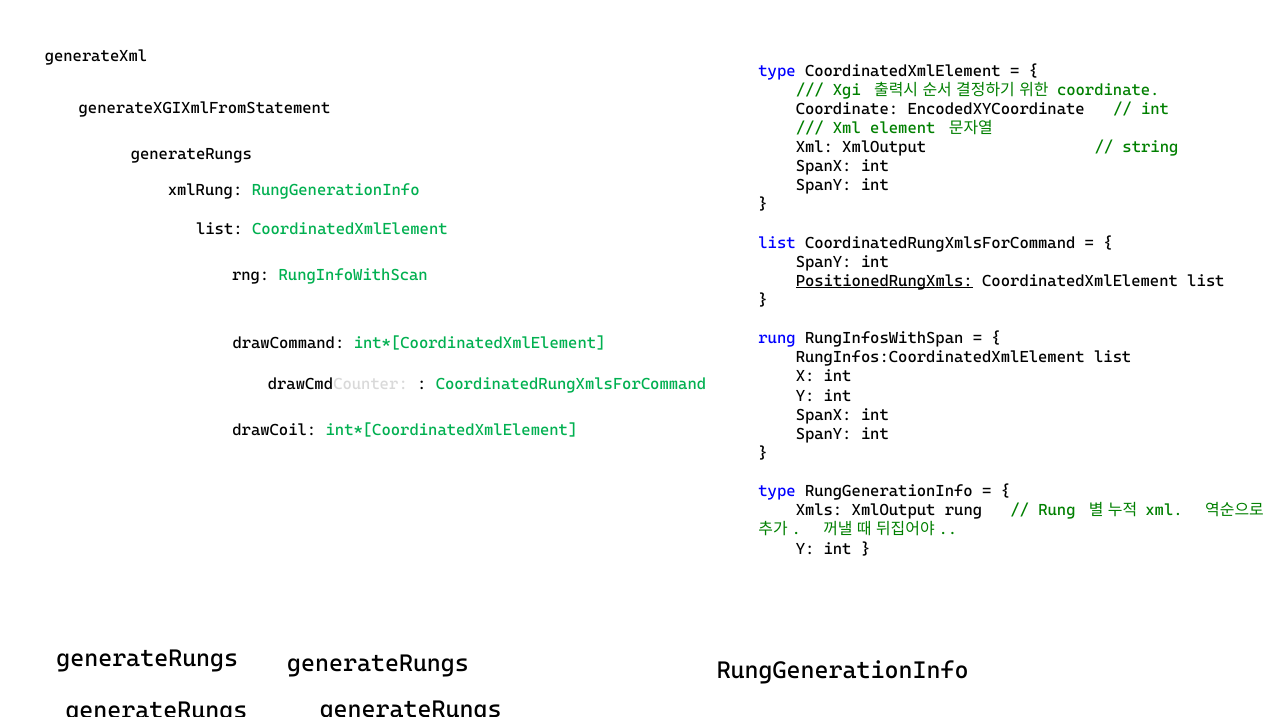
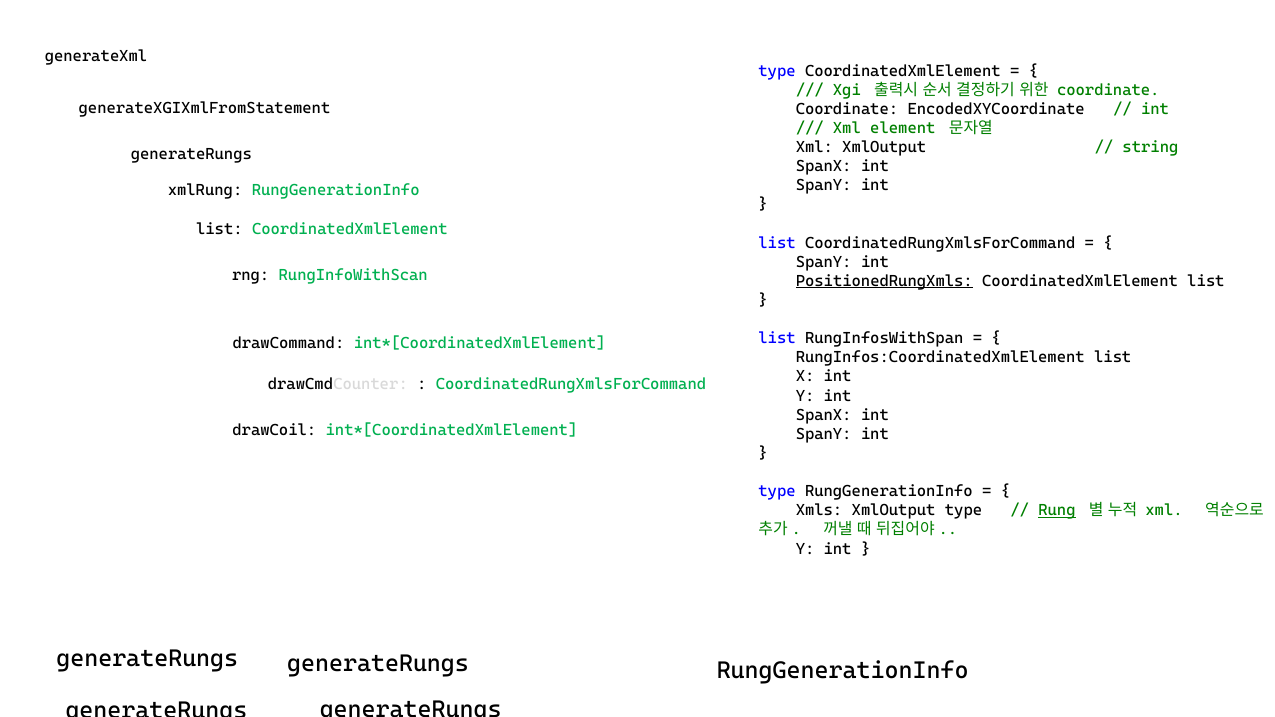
rung: rung -> list (777, 339)
XmlOutput rung: rung -> type (964, 511)
Rung underline: none -> present (1057, 511)
